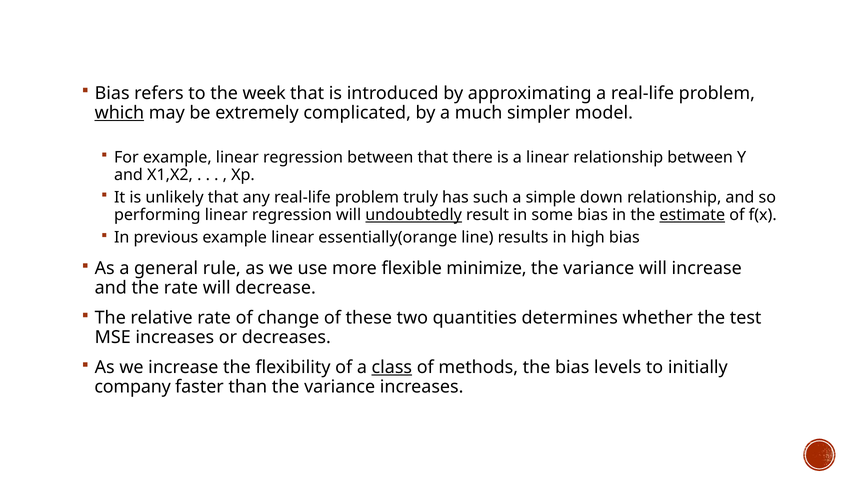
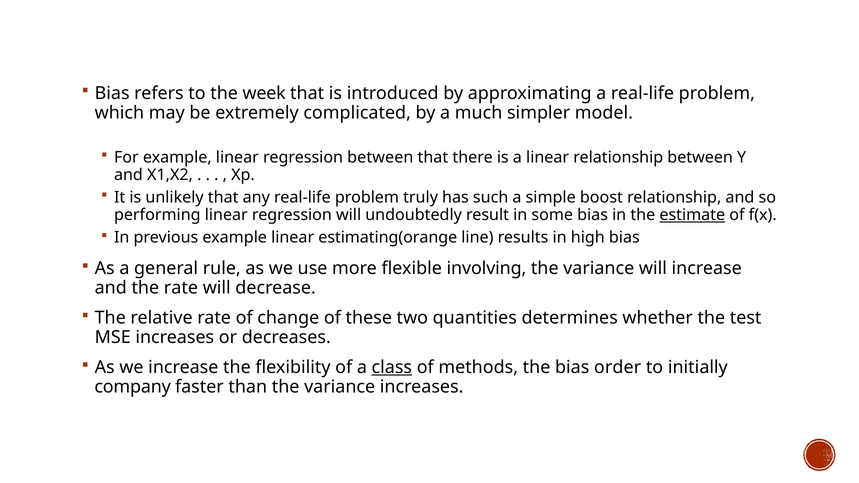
which underline: present -> none (119, 113)
down: down -> boost (601, 198)
undoubtedly underline: present -> none (414, 215)
essentially(orange: essentially(orange -> estimating(orange (388, 238)
minimize: minimize -> involving (486, 269)
levels: levels -> order (618, 368)
